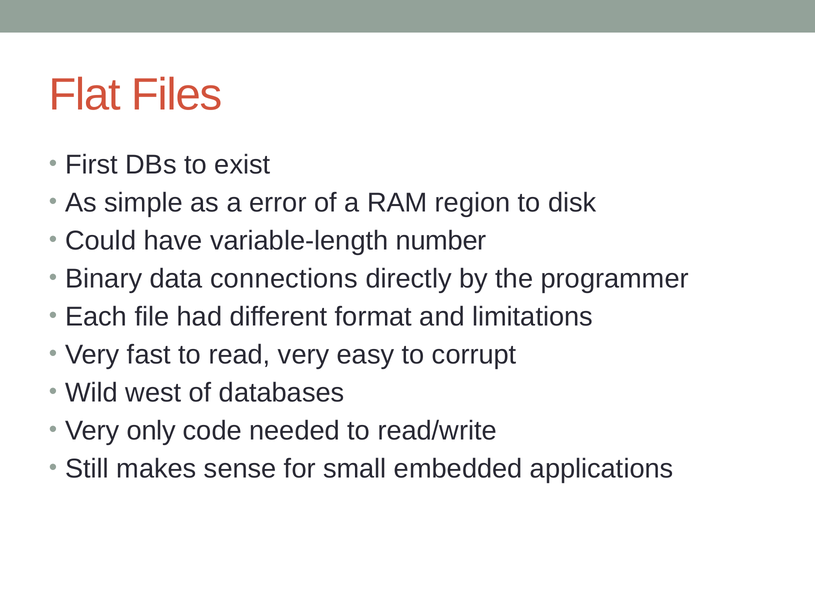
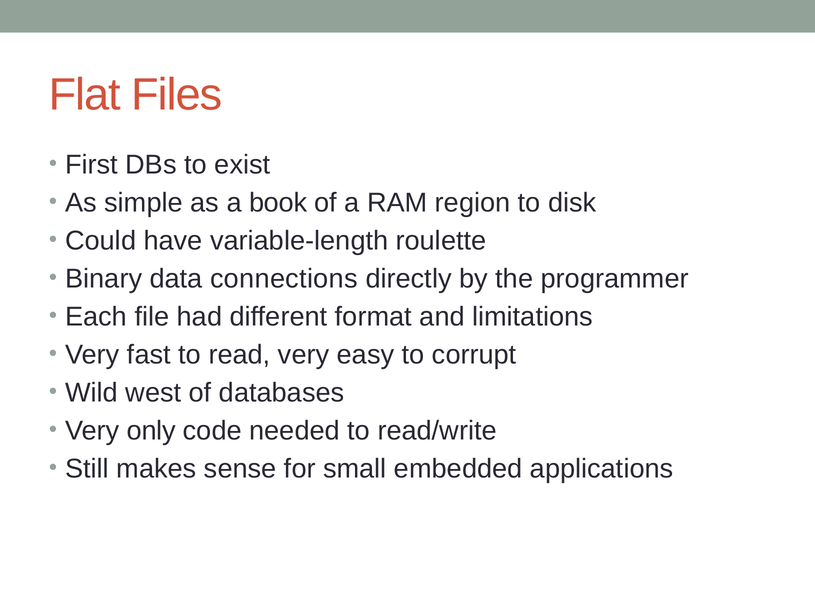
error: error -> book (278, 203)
number: number -> roulette (441, 241)
